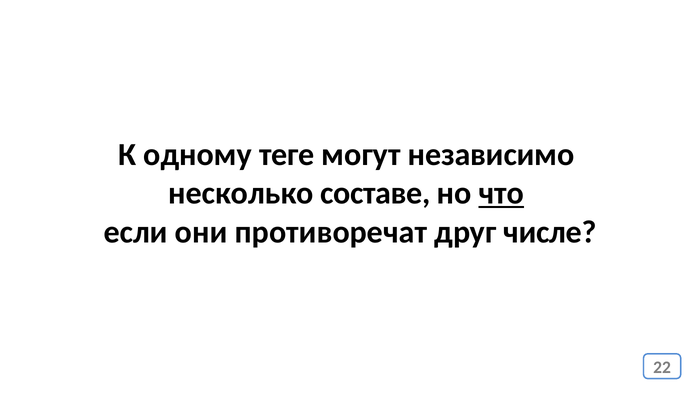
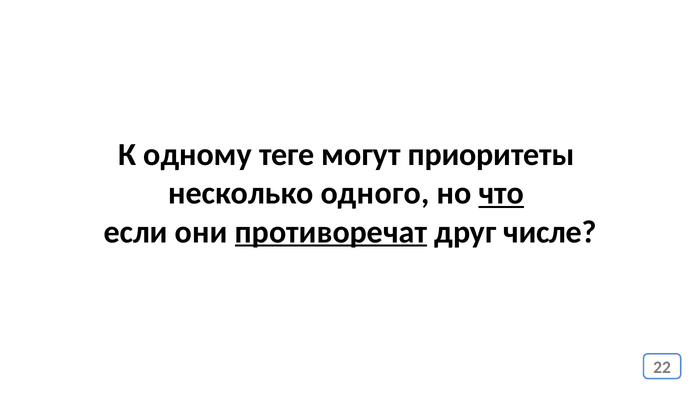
независимо: независимо -> приоритеты (491, 155)
составе: составе -> одного (375, 193)
противоречат underline: none -> present (331, 232)
